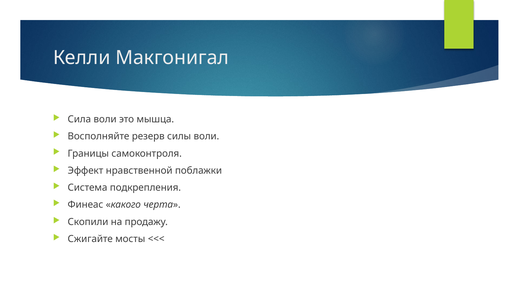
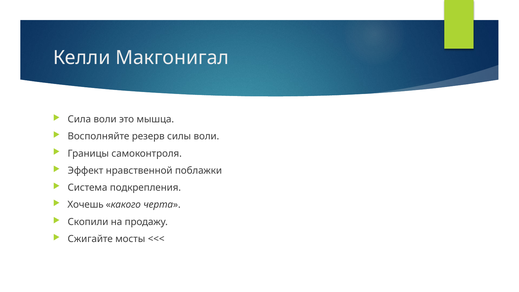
Финеас: Финеас -> Хочешь (86, 205)
